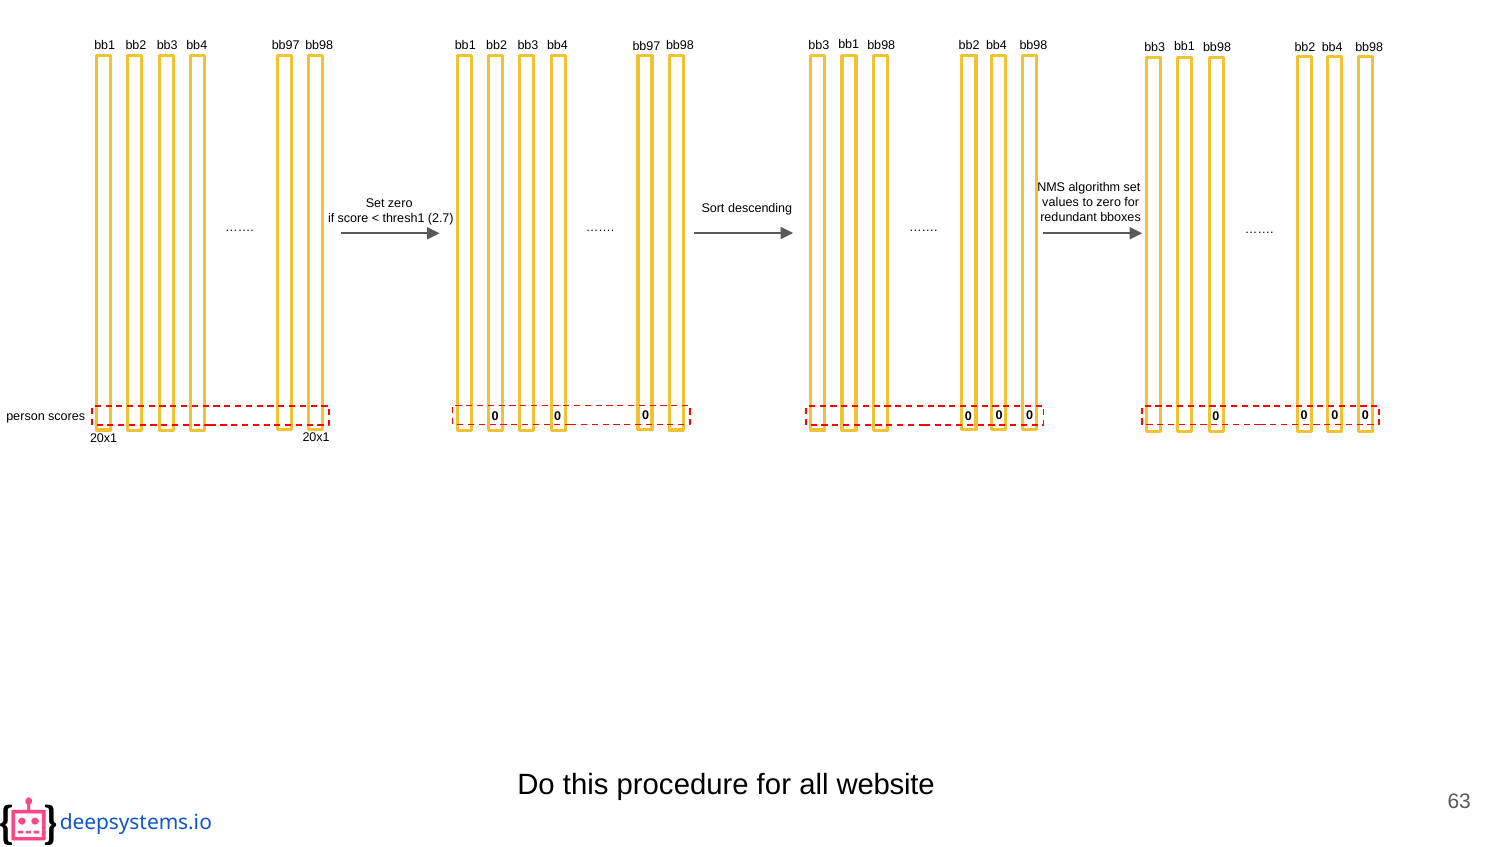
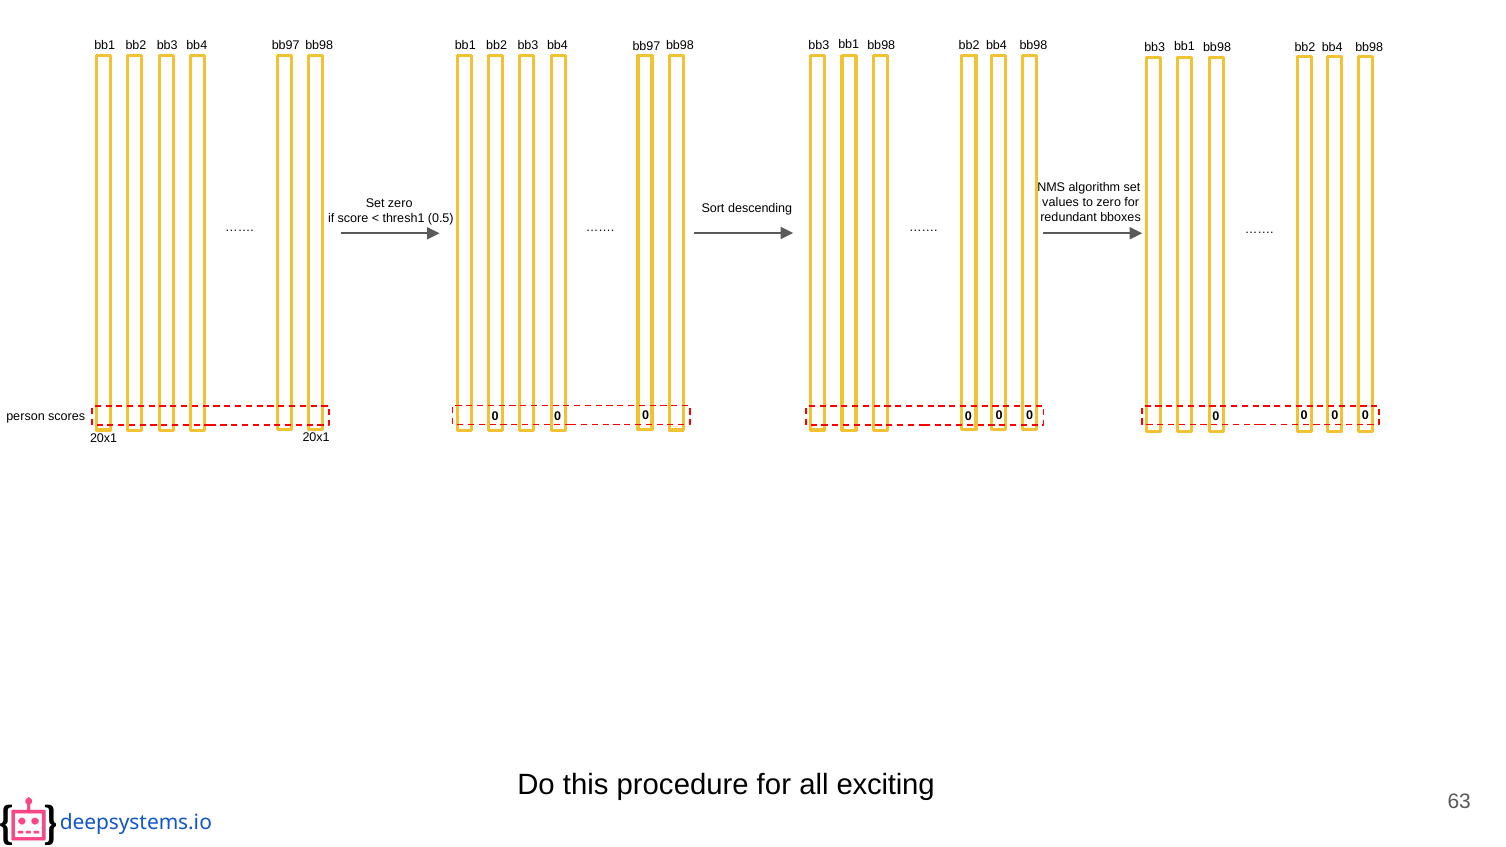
2.7: 2.7 -> 0.5 (441, 218)
website: website -> exciting (886, 785)
